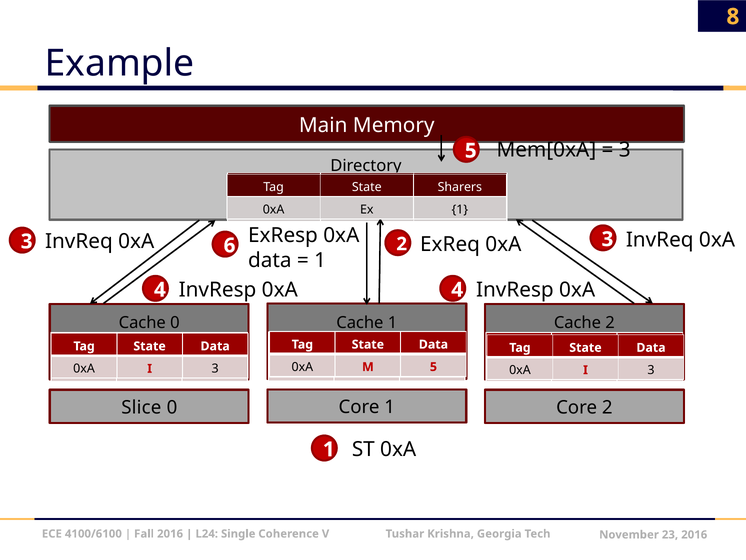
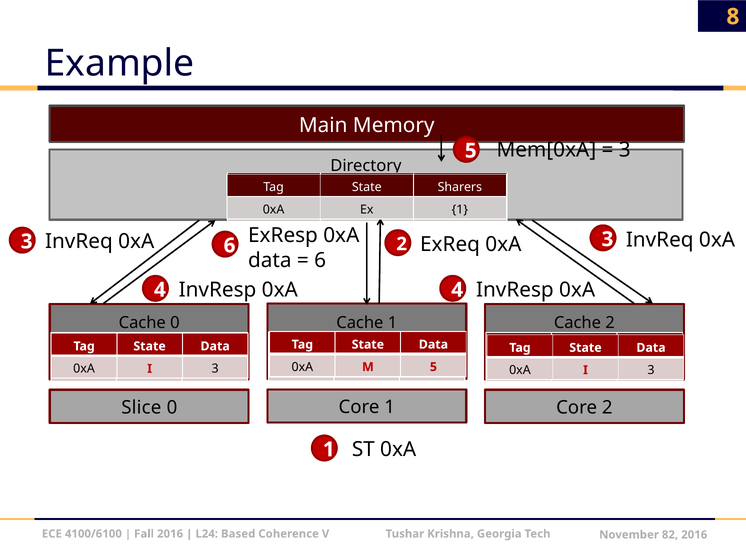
1: 1 -> 6 (320, 260)
Single: Single -> Based (238, 533)
23: 23 -> 82 (670, 534)
